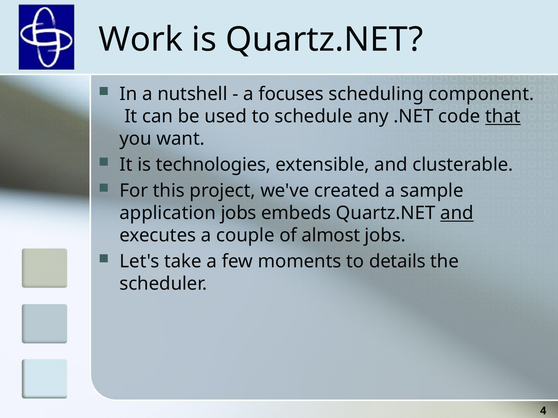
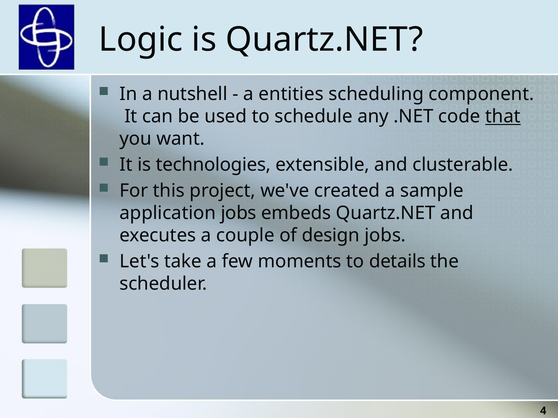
Work: Work -> Logic (141, 40)
focuses: focuses -> entities (291, 94)
and underline: present -> none (457, 213)
almost: almost -> design (331, 236)
